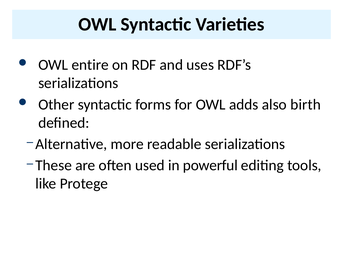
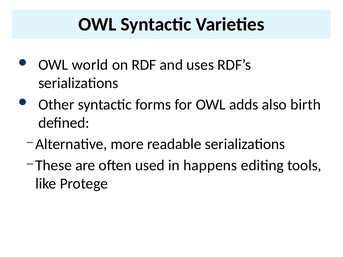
entire: entire -> world (90, 65)
powerful: powerful -> happens (210, 166)
